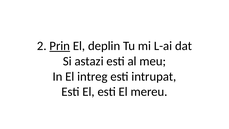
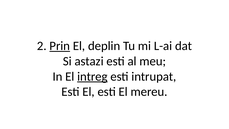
intreg underline: none -> present (92, 76)
